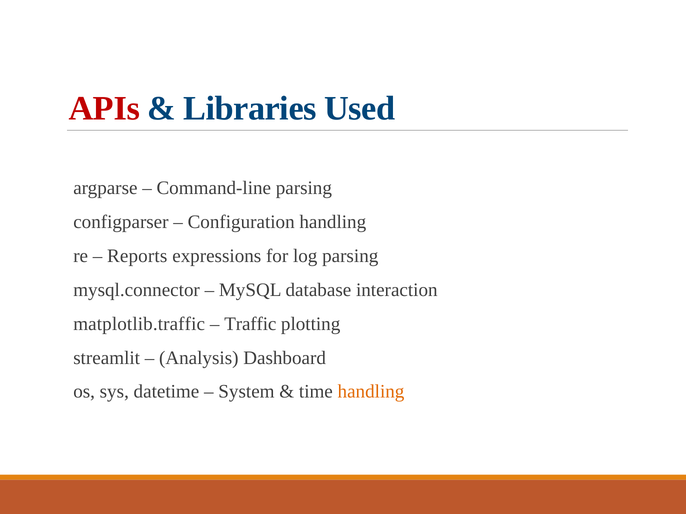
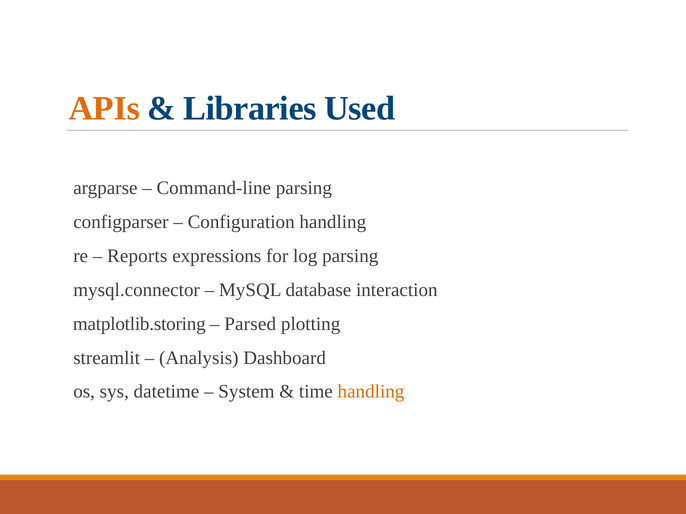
APIs colour: red -> orange (104, 109)
matplotlib.traffic: matplotlib.traffic -> matplotlib.storing (139, 324)
Traffic: Traffic -> Parsed (250, 324)
